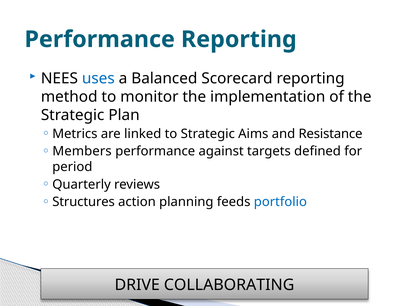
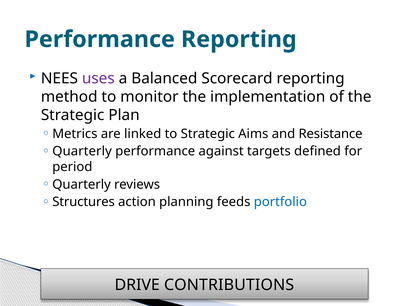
uses colour: blue -> purple (98, 79)
Members: Members -> Quarterly (82, 152)
COLLABORATING: COLLABORATING -> CONTRIBUTIONS (229, 286)
